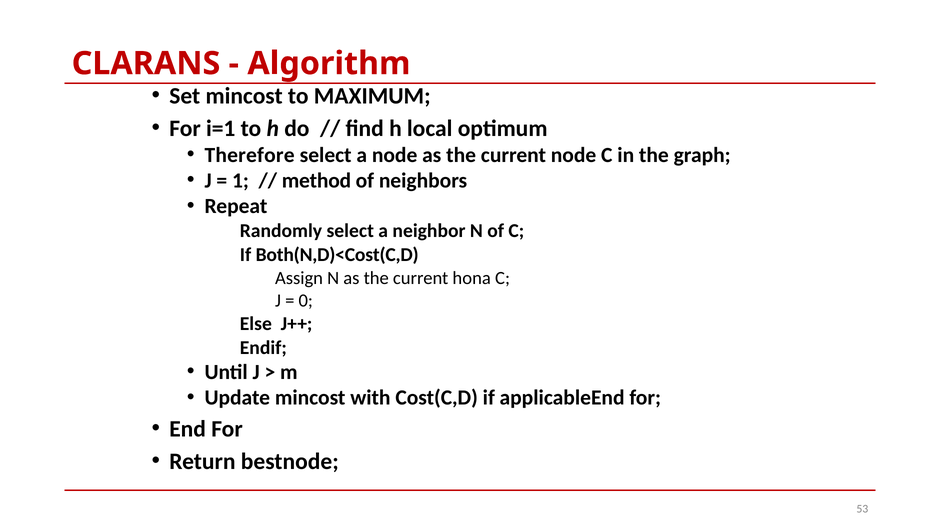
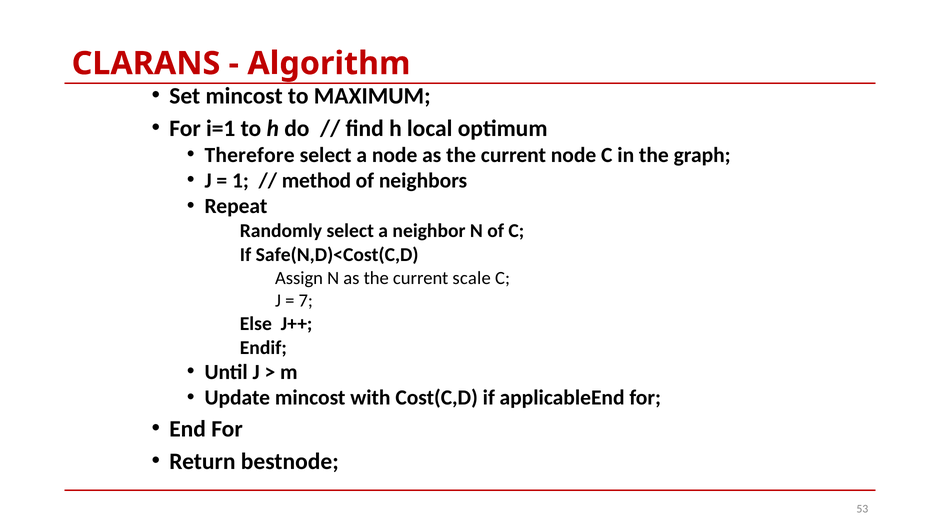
Both(N,D)<Cost(C,D: Both(N,D)<Cost(C,D -> Safe(N,D)<Cost(C,D (337, 255)
hona: hona -> scale (472, 278)
0: 0 -> 7 (306, 301)
